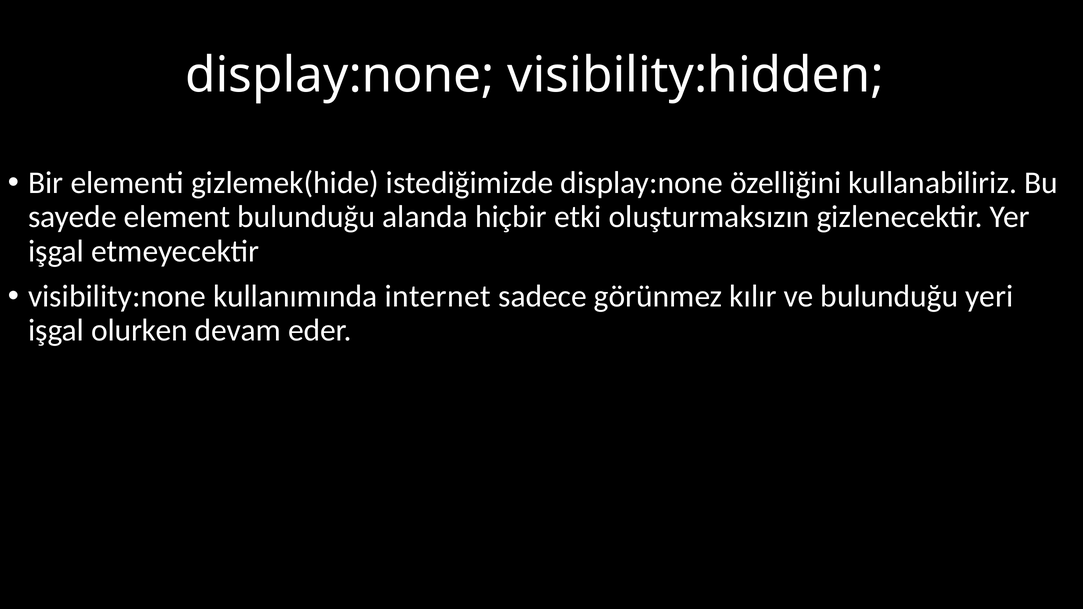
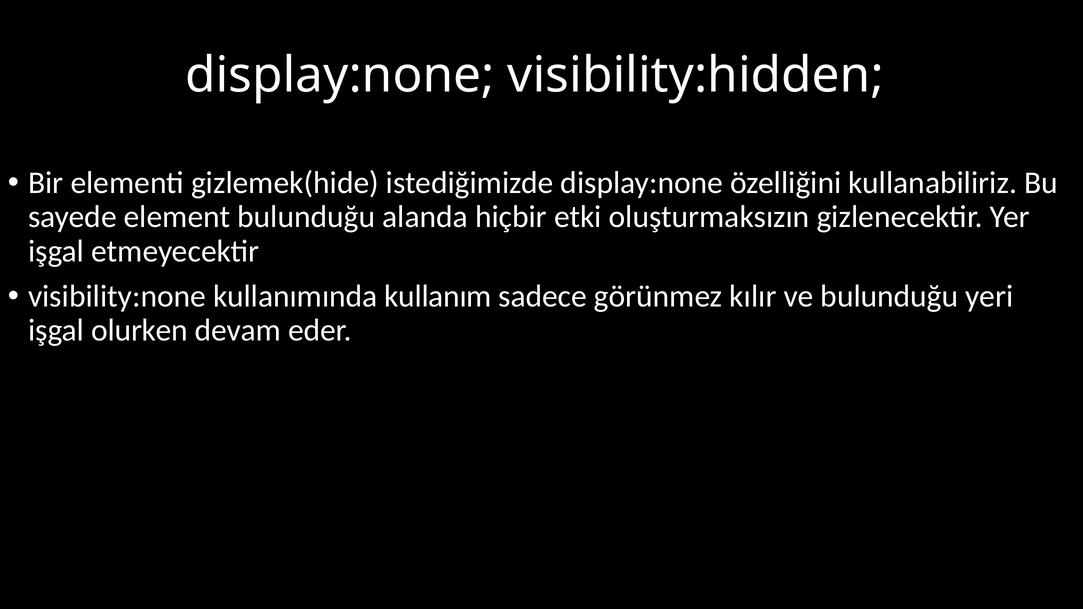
internet: internet -> kullanım (438, 296)
